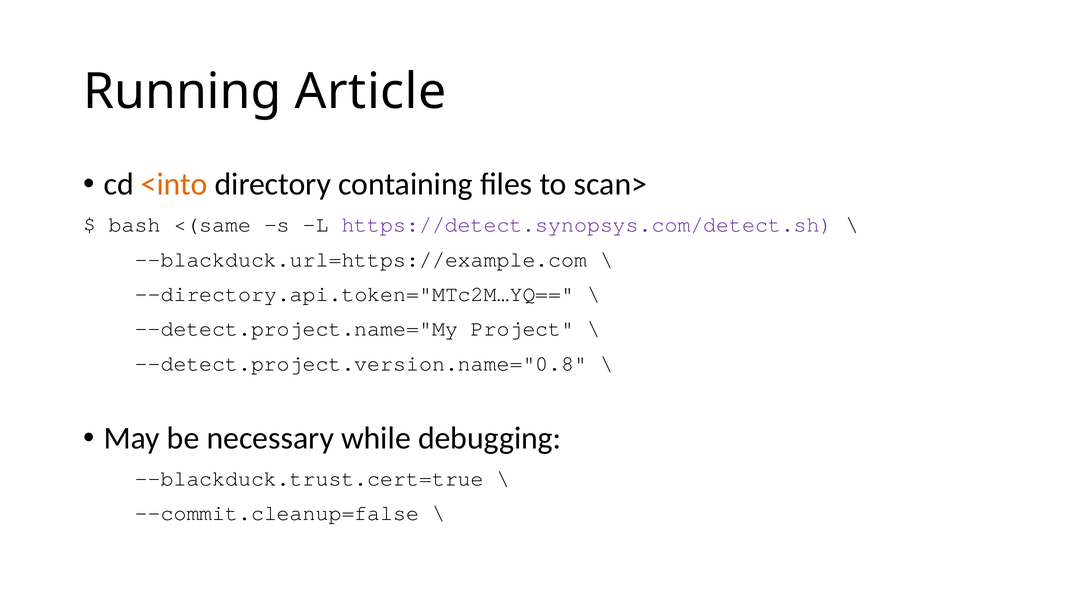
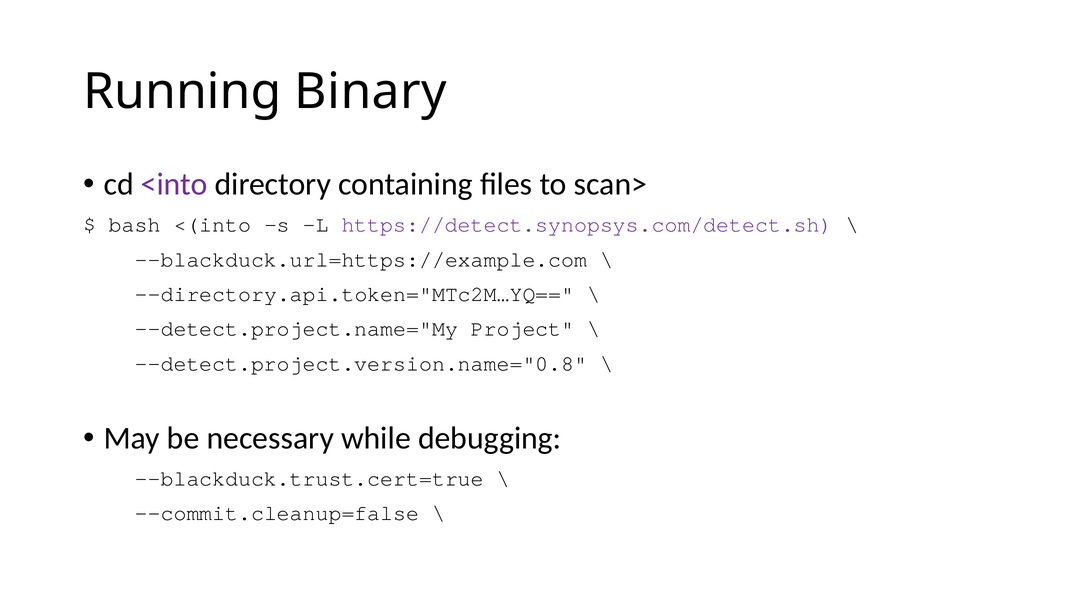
Article: Article -> Binary (371, 92)
<into colour: orange -> purple (174, 184)
<(same: <(same -> <(into (212, 225)
